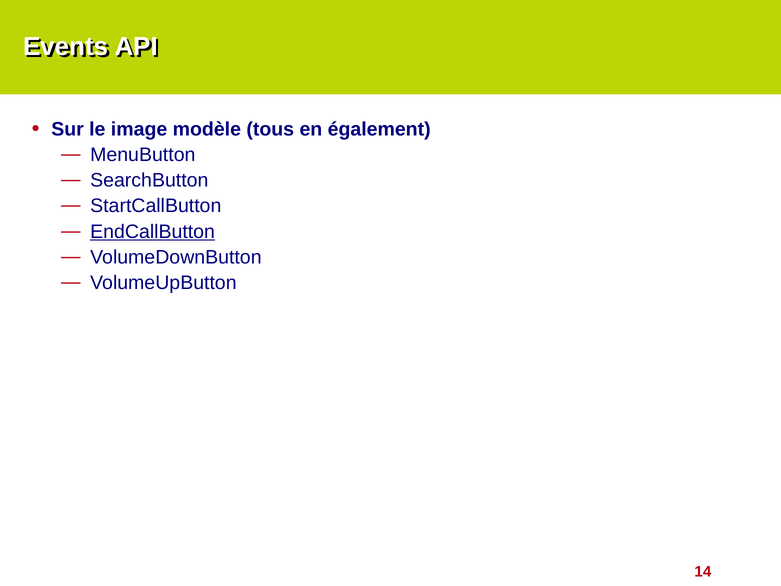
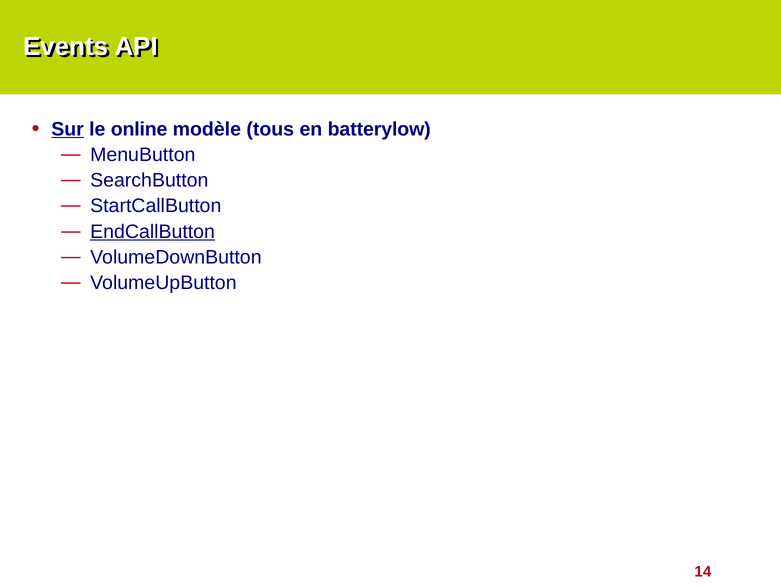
Sur underline: none -> present (68, 129)
image: image -> online (139, 129)
également: également -> batterylow (379, 129)
